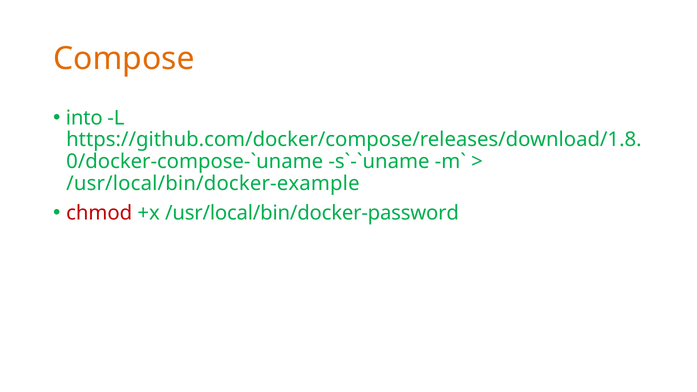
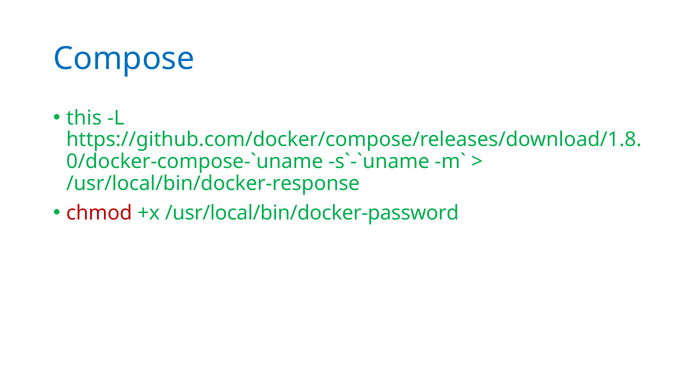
Compose colour: orange -> blue (124, 59)
into: into -> this (84, 118)
/usr/local/bin/docker-example: /usr/local/bin/docker-example -> /usr/local/bin/docker-response (213, 184)
